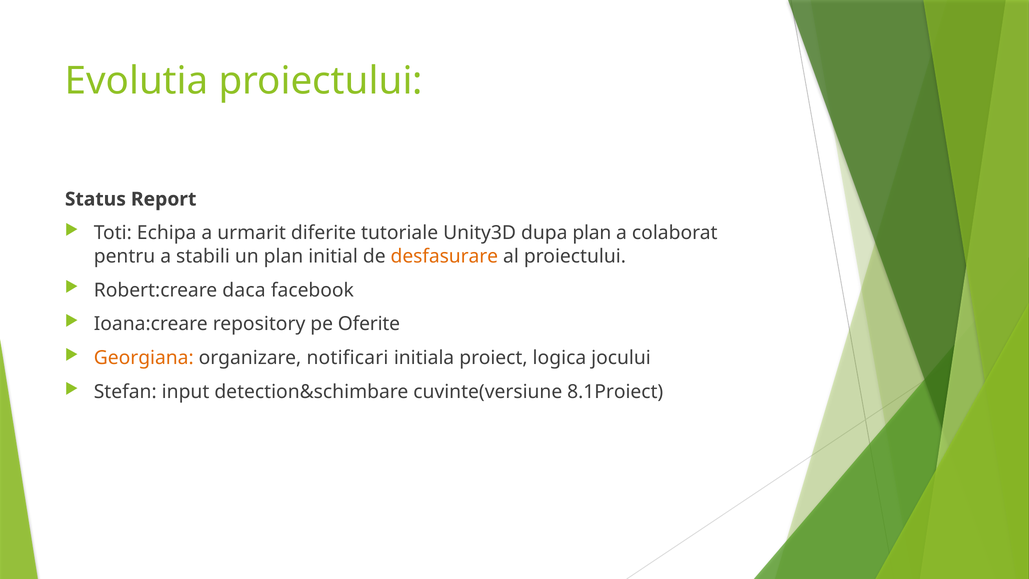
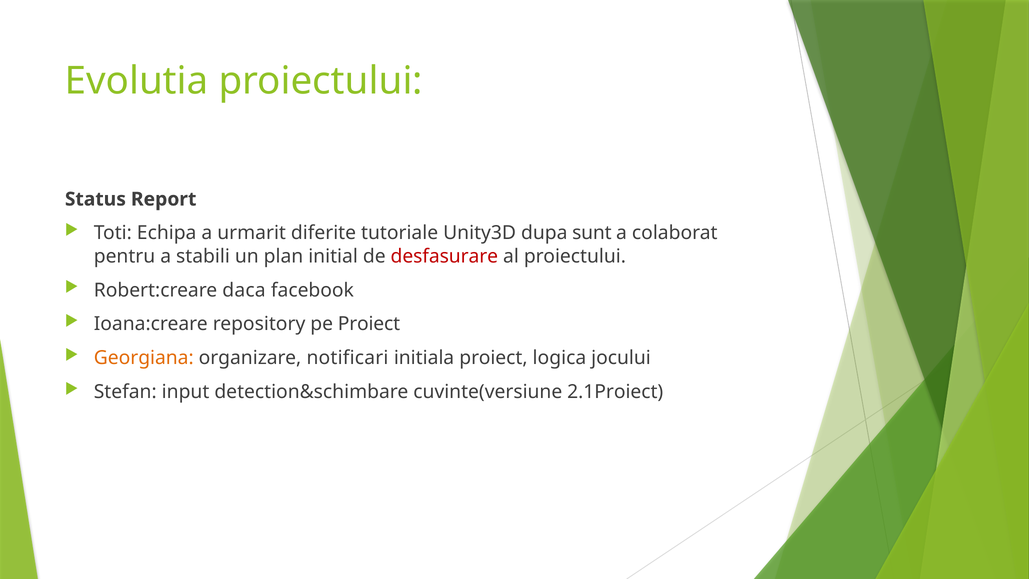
dupa plan: plan -> sunt (592, 233)
desfasurare colour: orange -> red (444, 256)
pe Oferite: Oferite -> Proiect (369, 324)
8.1Proiect: 8.1Proiect -> 2.1Proiect (615, 392)
